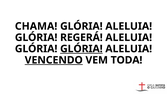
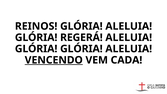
CHAMA: CHAMA -> REINOS (36, 26)
GLÓRIA underline: present -> none (81, 49)
TODA: TODA -> CADA (126, 60)
